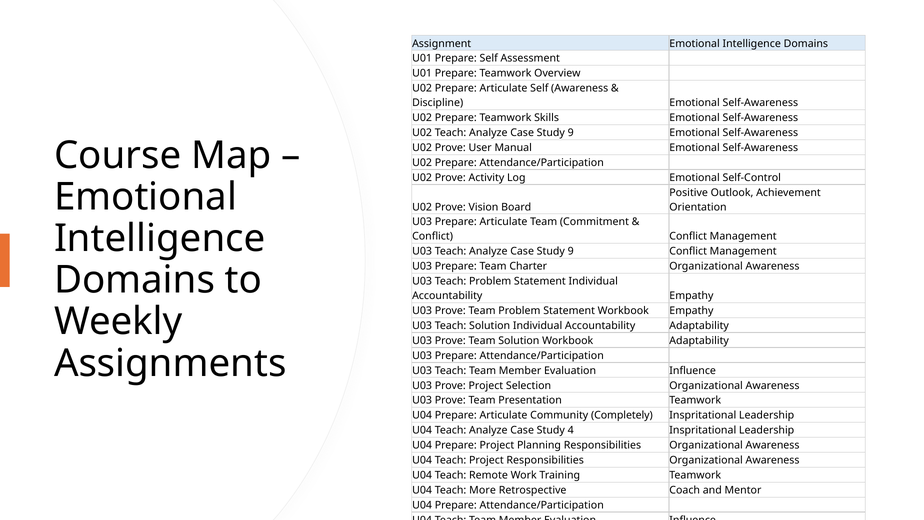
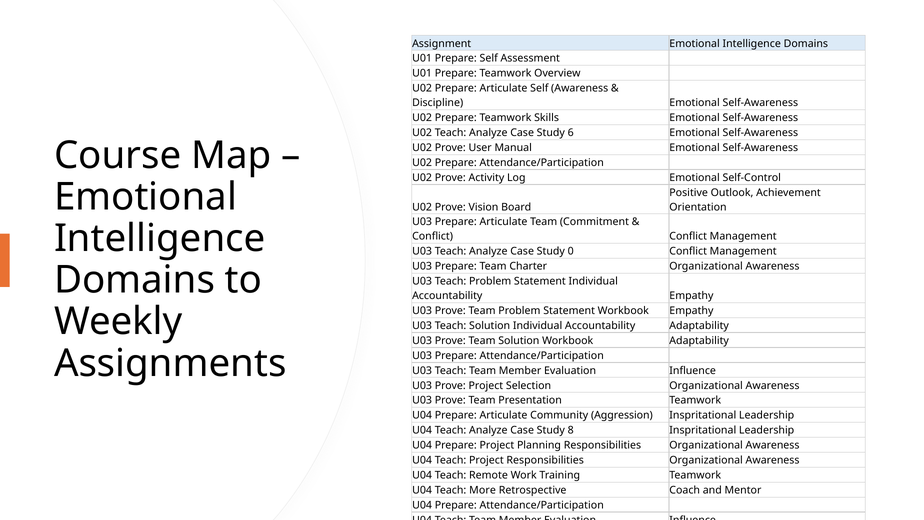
9: 9 -> 6 (571, 133)
9: 9 -> 0 (571, 251)
Completely: Completely -> Aggression (622, 415)
4: 4 -> 8 (571, 430)
